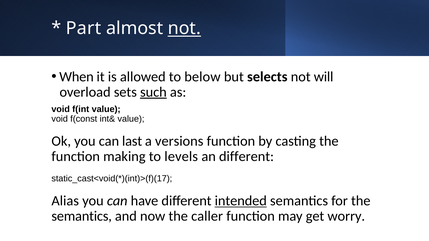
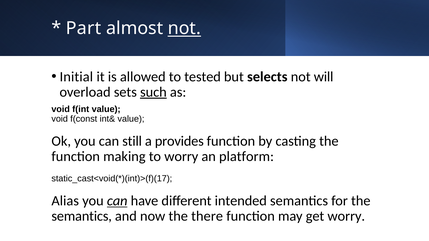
When: When -> Initial (76, 77)
below: below -> tested (203, 77)
last: last -> still (132, 141)
versions: versions -> provides (179, 141)
to levels: levels -> worry (181, 157)
an different: different -> platform (246, 157)
can underline: none -> present (117, 201)
intended underline: present -> none (241, 201)
caller: caller -> there (207, 217)
